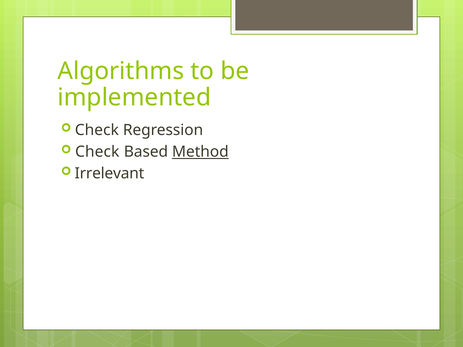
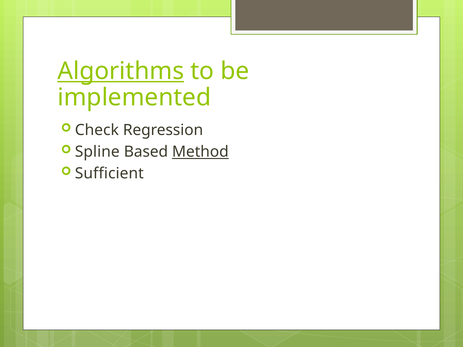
Algorithms underline: none -> present (121, 71)
Check: Check -> Spline (97, 152)
Irrelevant: Irrelevant -> Sufficient (109, 174)
